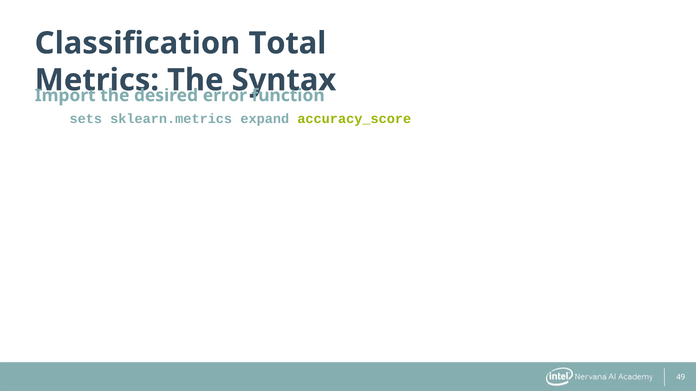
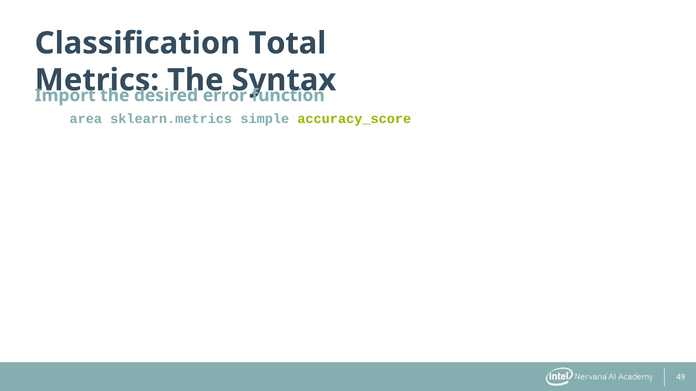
sets: sets -> area (86, 119)
expand: expand -> simple (265, 119)
